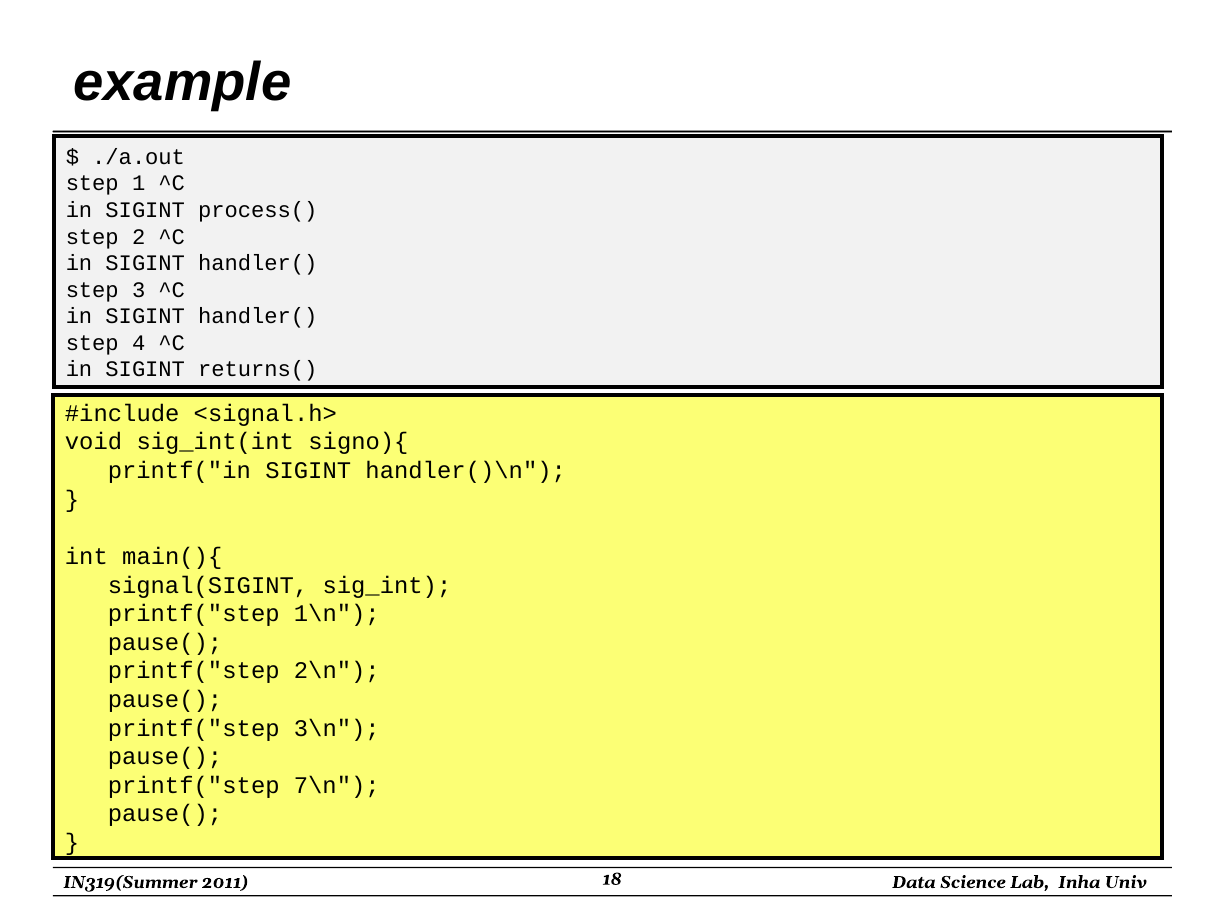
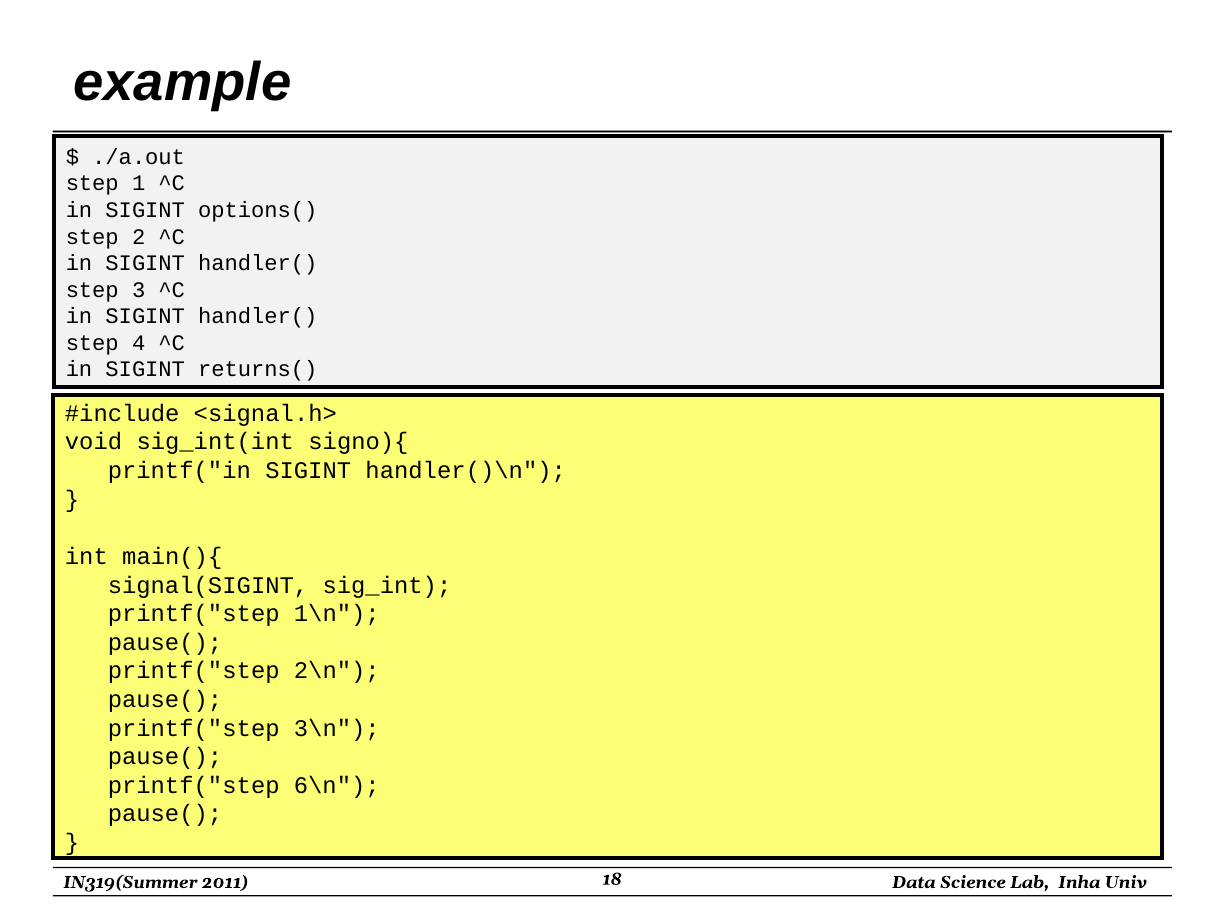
process(: process( -> options( (258, 210)
7\n: 7\n -> 6\n (337, 785)
